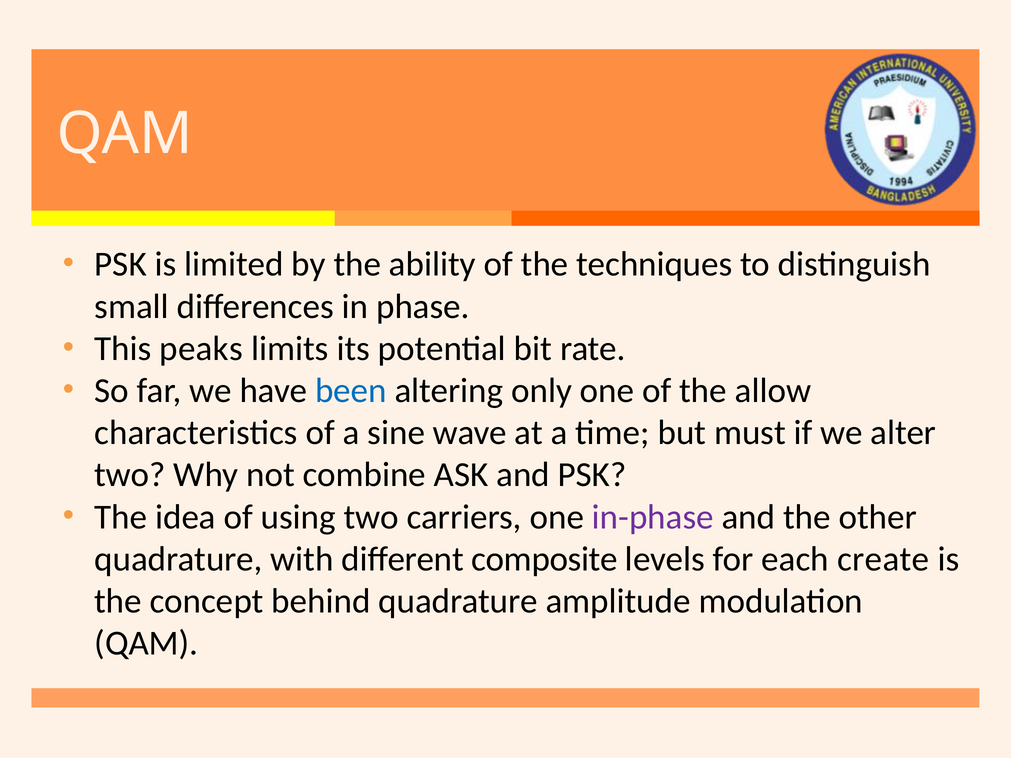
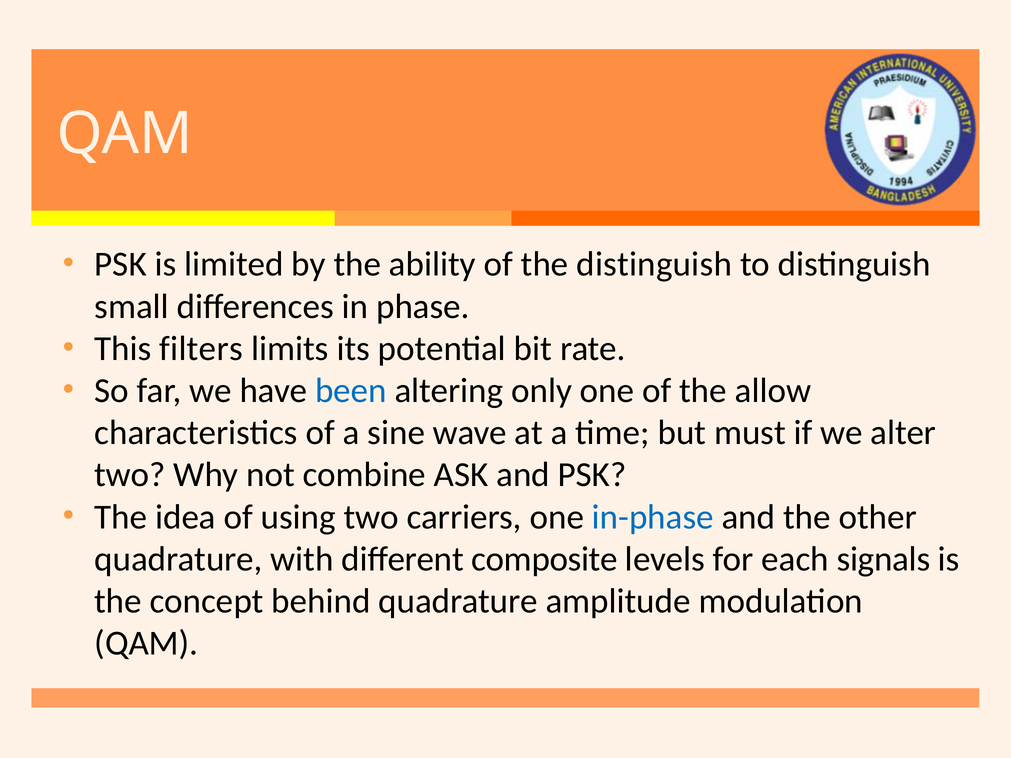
the techniques: techniques -> distinguish (654, 264)
peaks: peaks -> filters (201, 349)
in-phase colour: purple -> blue (653, 517)
create: create -> signals (883, 559)
